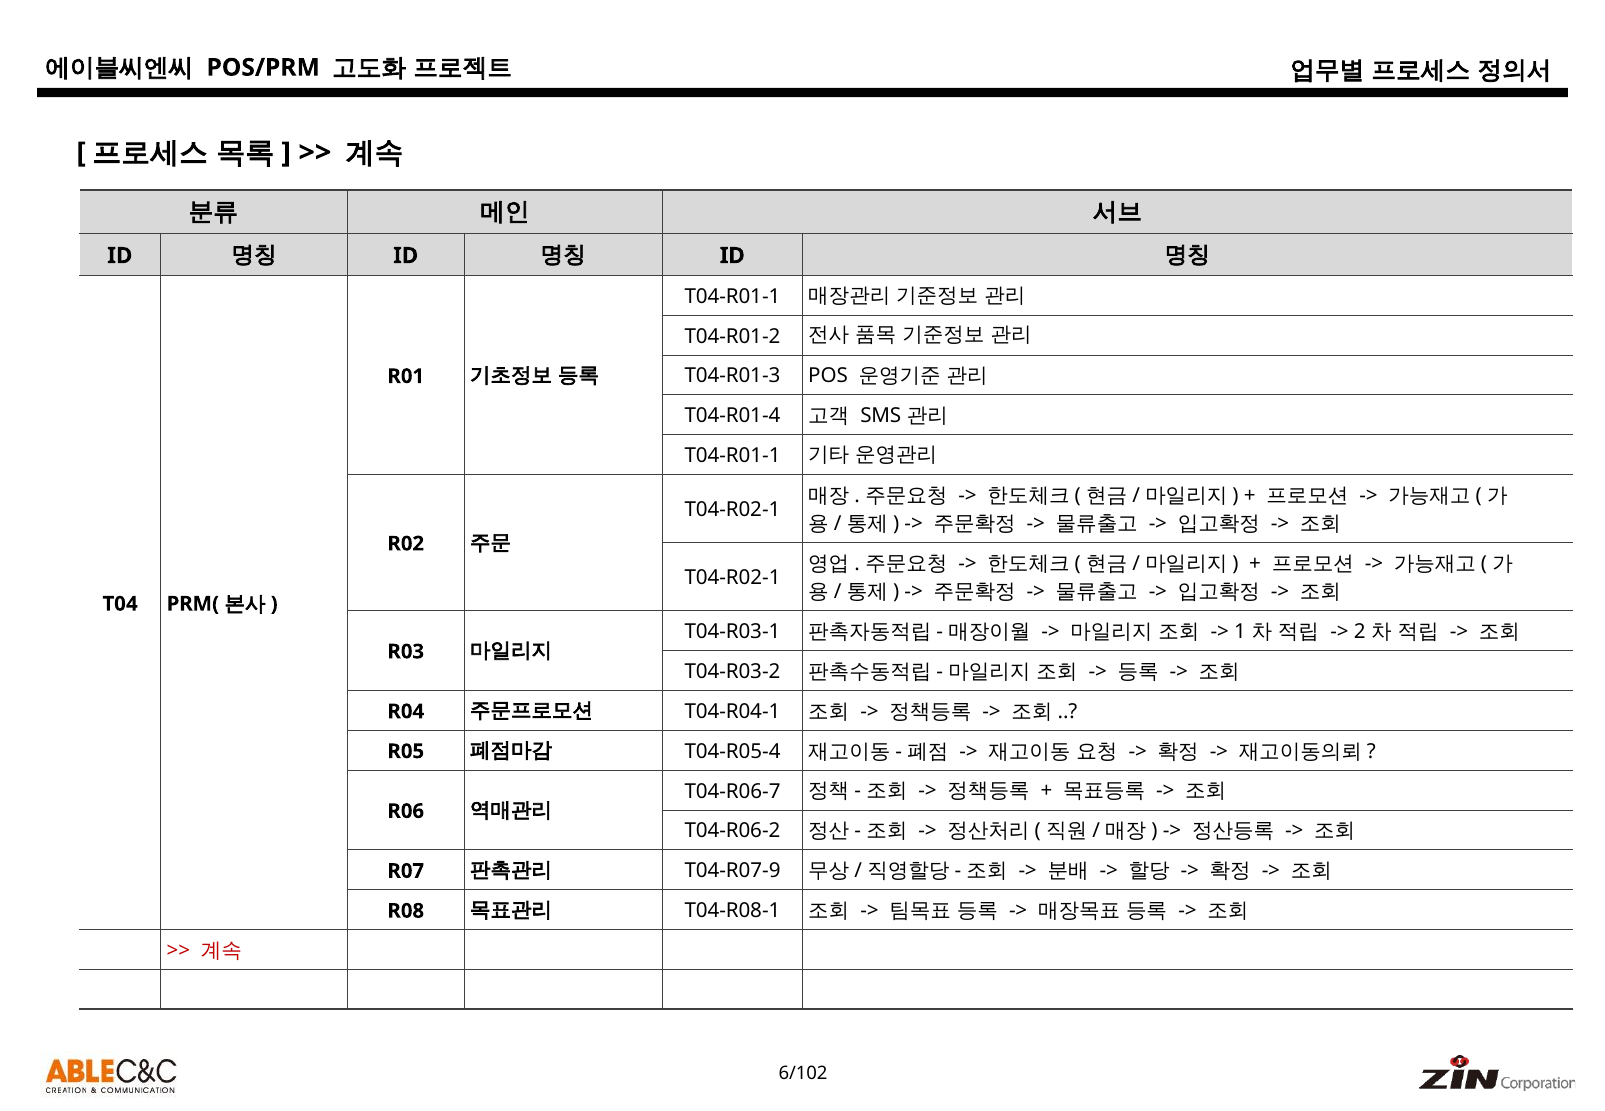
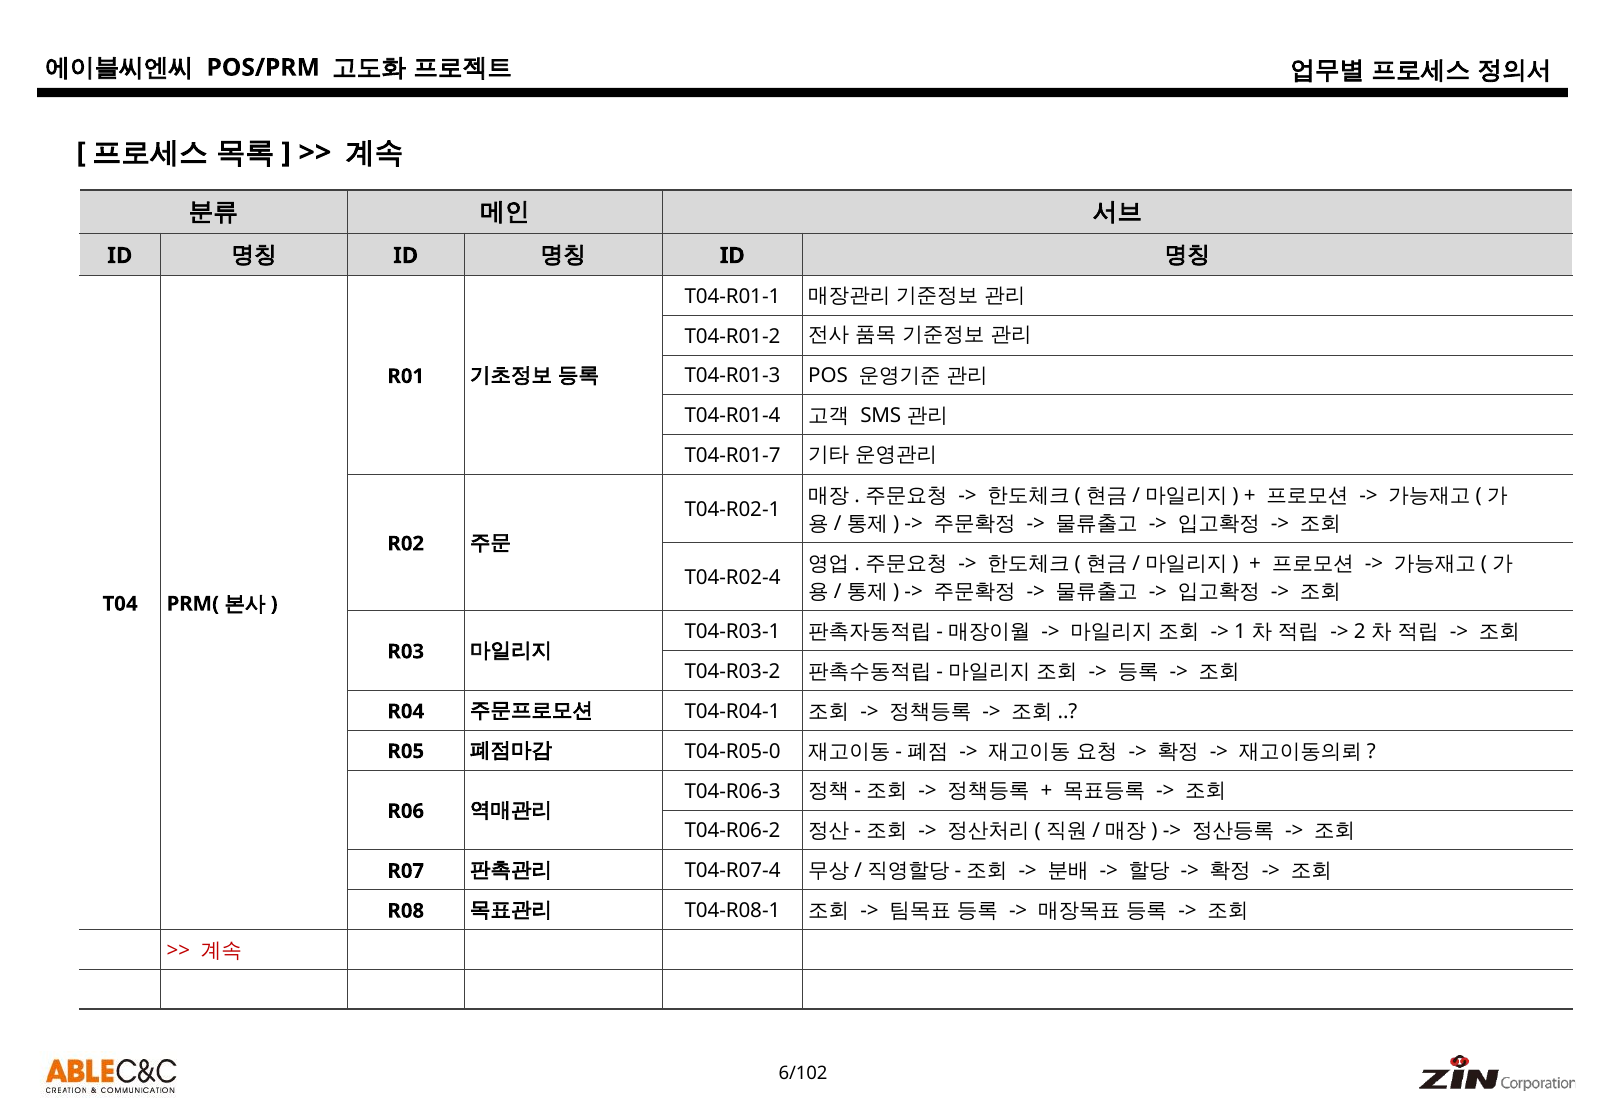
T04-R01-1: T04-R01-1 -> T04-R01-7 (733, 456)
T04-R02-1: T04-R02-1 -> T04-R02-4 (733, 578)
T04-R05-4: T04-R05-4 -> T04-R05-0 (733, 751)
T04-R06-7: T04-R06-7 -> T04-R06-3 (733, 791)
T04-R07-9: T04-R07-9 -> T04-R07-4 (733, 871)
